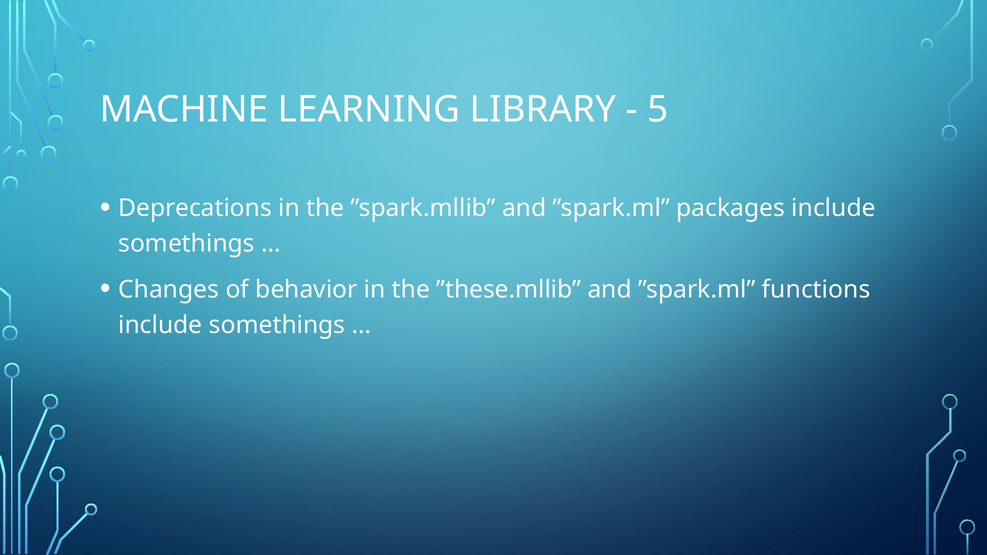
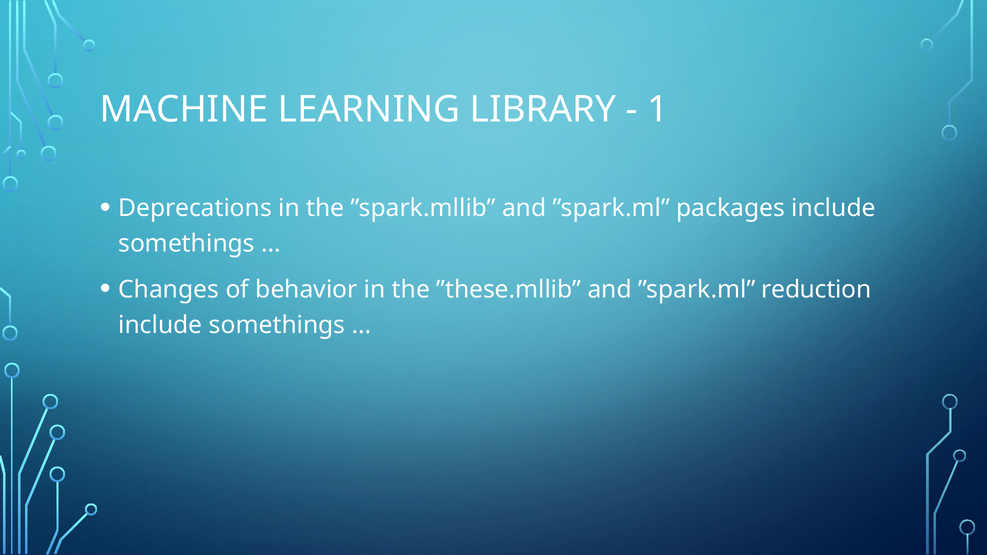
5: 5 -> 1 (658, 110)
functions: functions -> reduction (816, 290)
